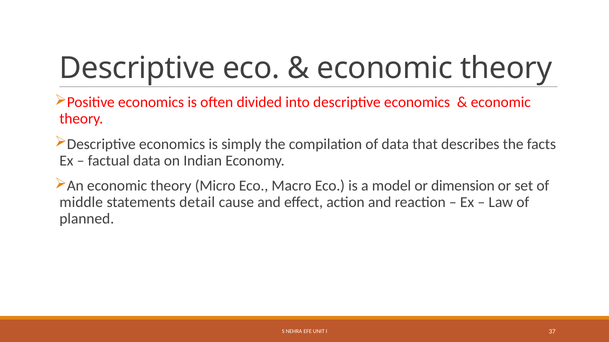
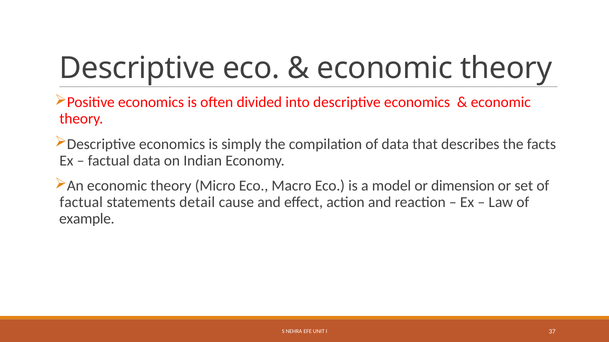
middle: middle -> factual (81, 203)
planned: planned -> example (87, 219)
